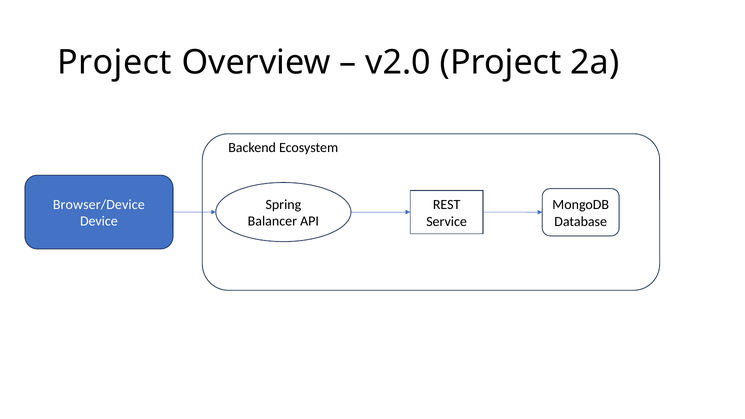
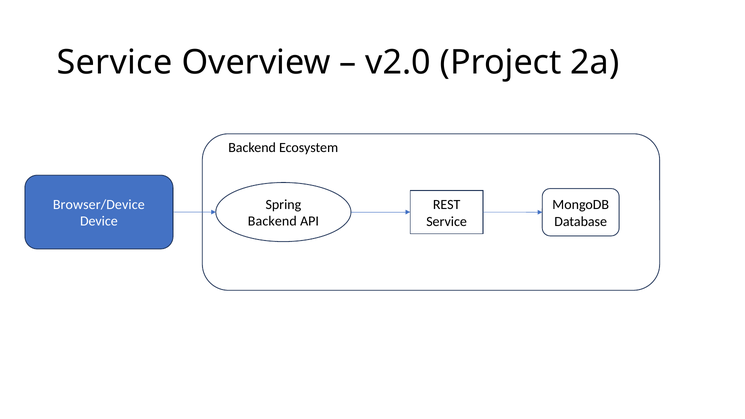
Project: Project -> Service (115, 63)
Balancer: Balancer -> Backend (272, 221)
